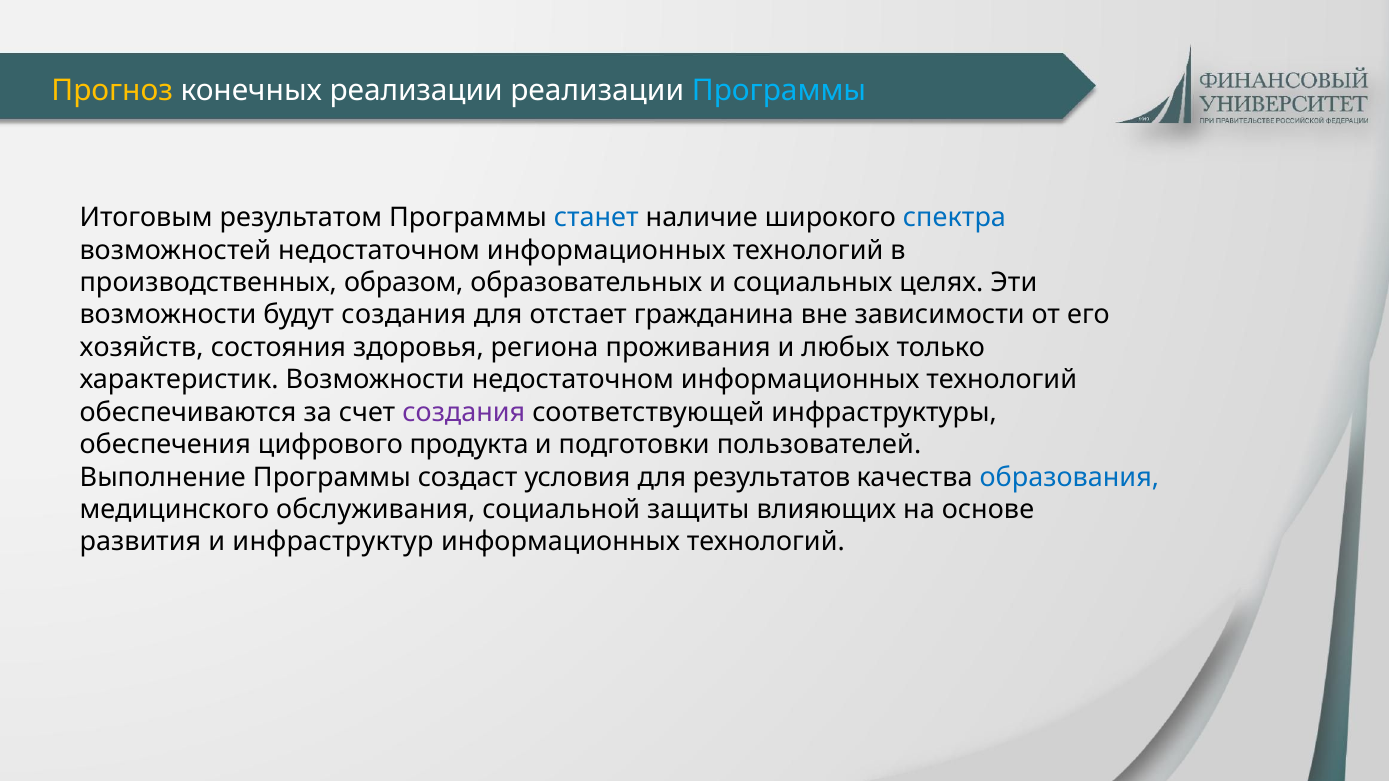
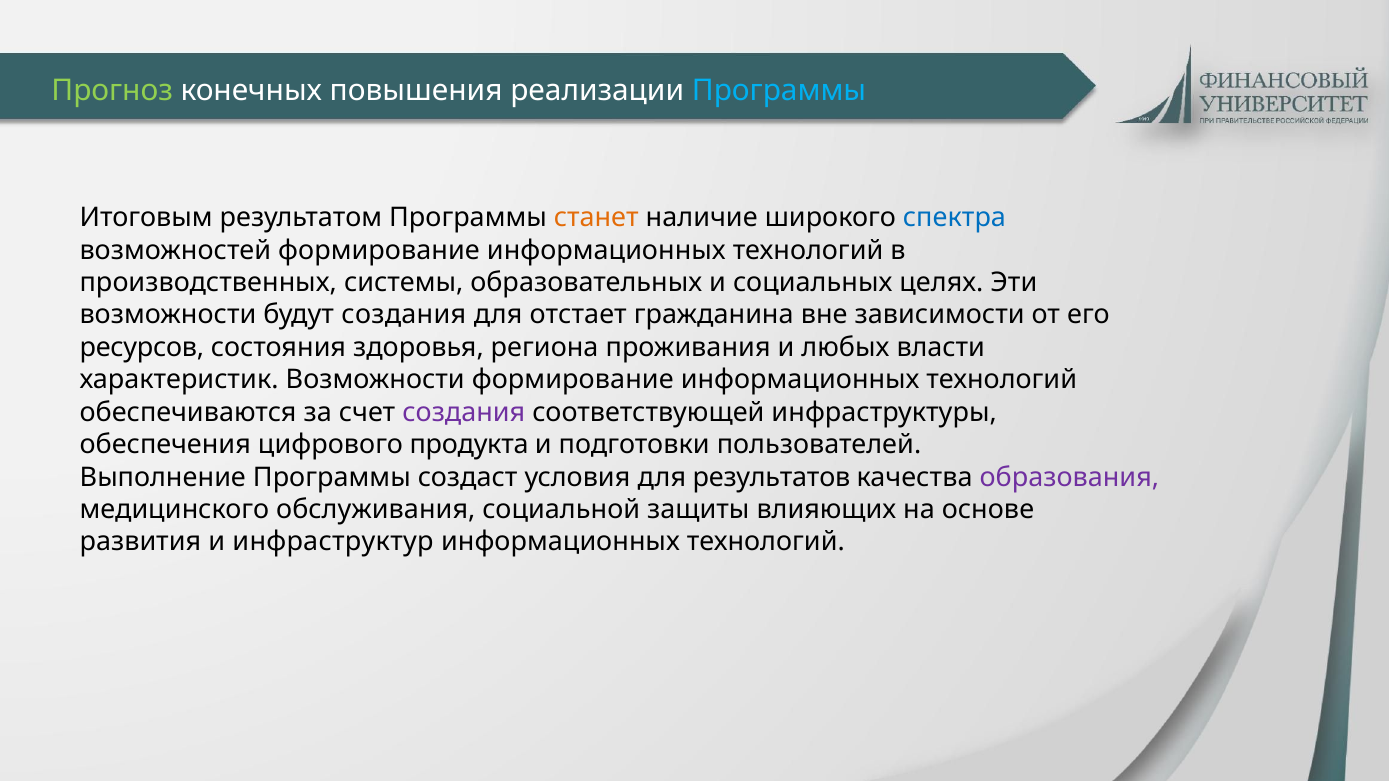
Прогноз colour: yellow -> light green (112, 91)
конечных реализации: реализации -> повышения (416, 91)
станет colour: blue -> orange (596, 218)
возможностей недостаточном: недостаточном -> формирование (379, 250)
образом: образом -> системы (404, 283)
хозяйств: хозяйств -> ресурсов (142, 348)
только: только -> власти (941, 348)
Возможности недостаточном: недостаточном -> формирование (573, 380)
образования colour: blue -> purple (1069, 477)
